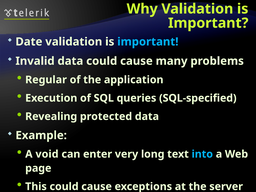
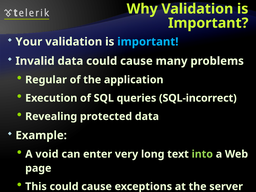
Date: Date -> Your (29, 42)
SQL-specified: SQL-specified -> SQL-incorrect (198, 98)
into colour: light blue -> light green (202, 154)
